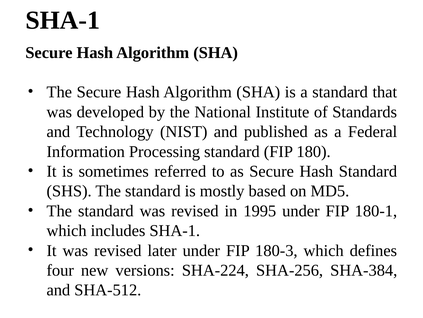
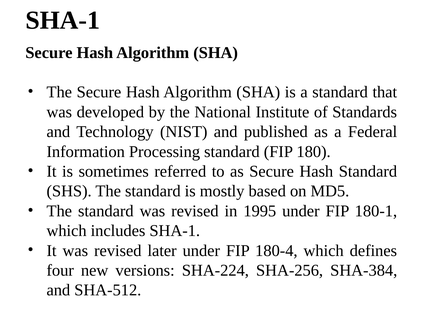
180-3: 180-3 -> 180-4 (276, 250)
